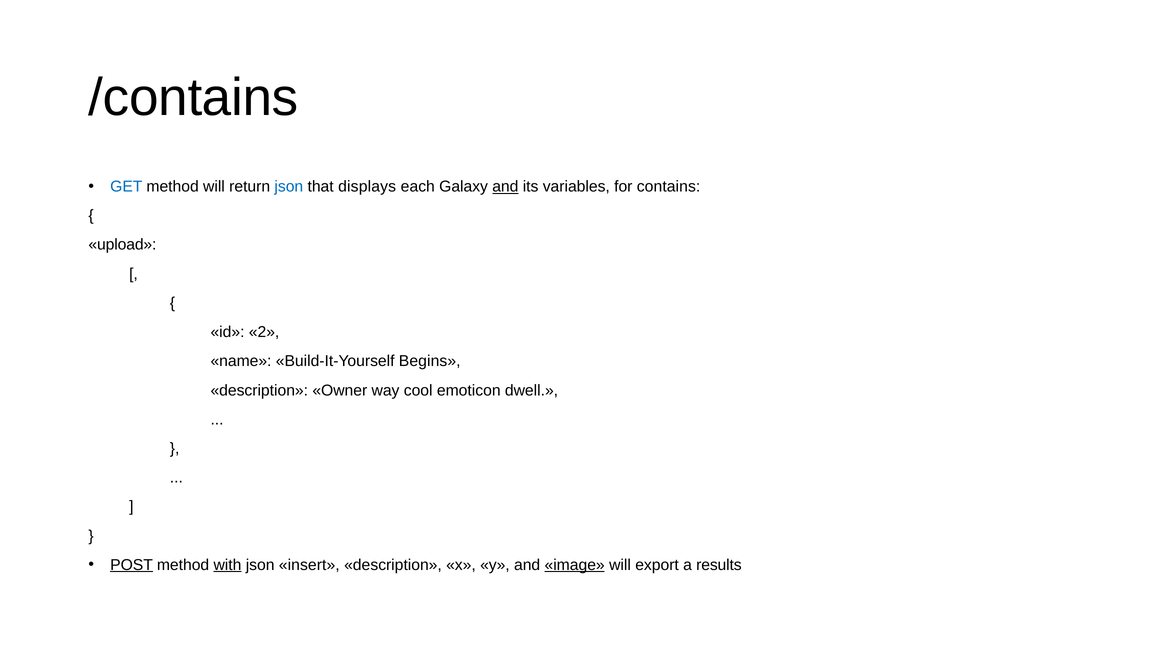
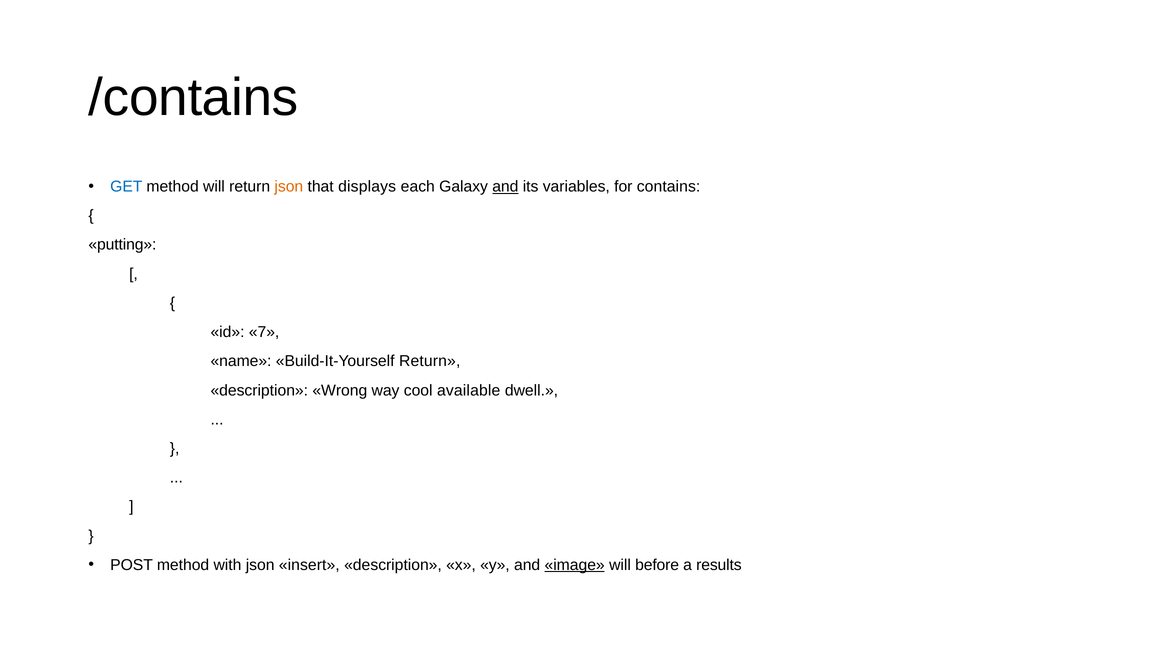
json colour: blue -> orange (289, 186)
upload: upload -> putting (122, 245)
2: 2 -> 7 (264, 332)
Build-It-Yourself Begins: Begins -> Return (430, 361)
Owner: Owner -> Wrong (340, 390)
emoticon: emoticon -> available (469, 390)
POST underline: present -> none (132, 564)
with underline: present -> none (227, 564)
export: export -> before (657, 564)
